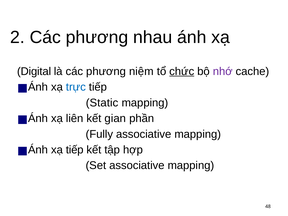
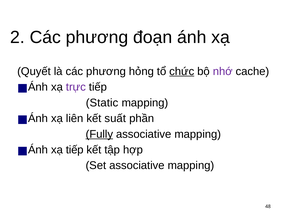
nhau: nhau -> đoạn (153, 37)
Digital: Digital -> Quyết (34, 71)
niệm: niệm -> hỏng (141, 71)
trực colour: blue -> purple (76, 87)
gian: gian -> suất (115, 118)
Fully underline: none -> present (99, 134)
